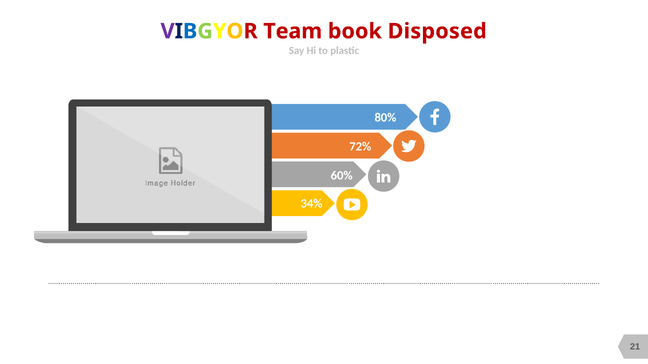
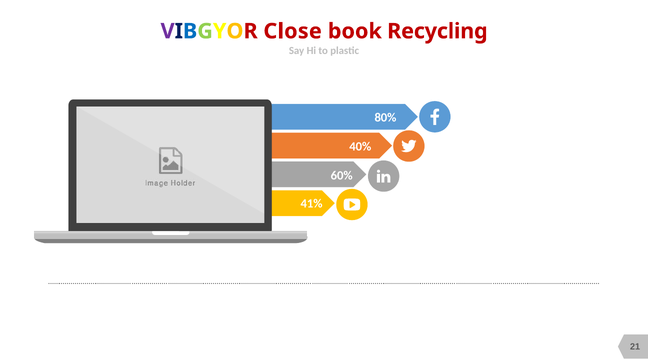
Team: Team -> Close (293, 31)
Disposed: Disposed -> Recycling (437, 31)
72%: 72% -> 40% (360, 147)
34%: 34% -> 41% (312, 204)
